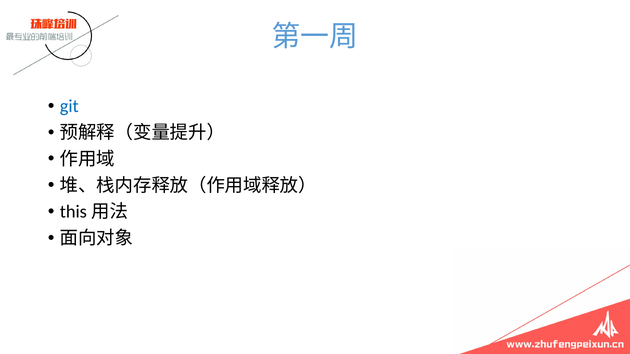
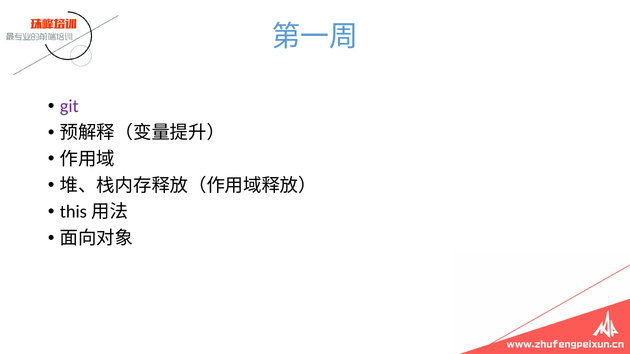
git colour: blue -> purple (69, 106)
